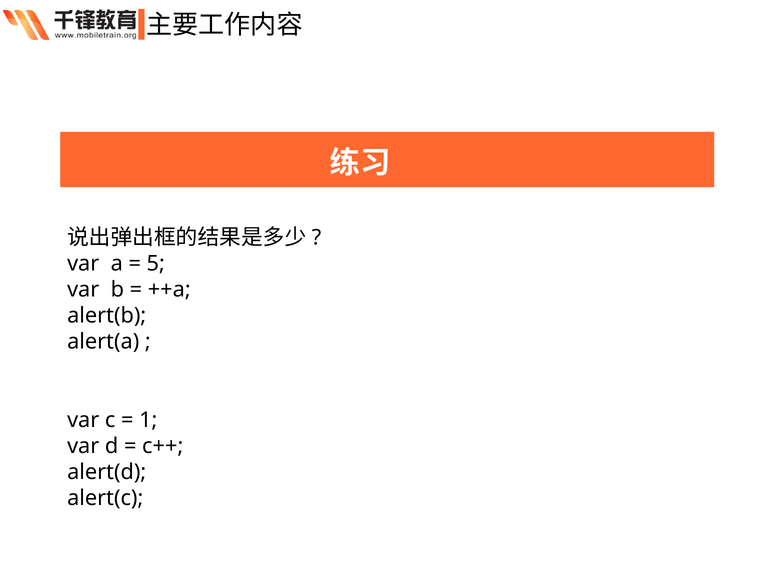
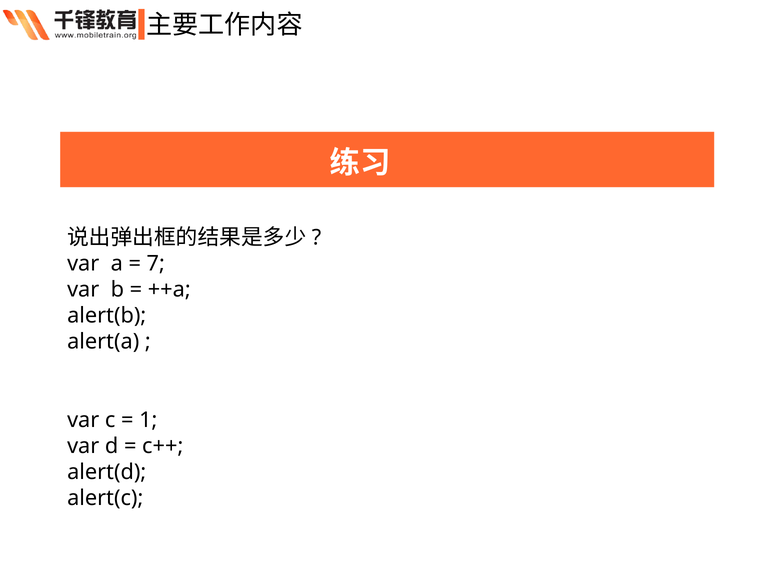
5: 5 -> 7 (156, 264)
